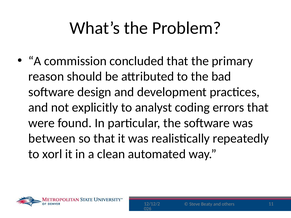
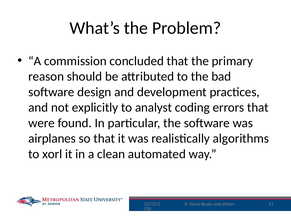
between: between -> airplanes (52, 139)
repeatedly: repeatedly -> algorithms (241, 139)
